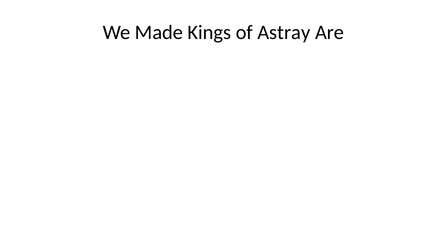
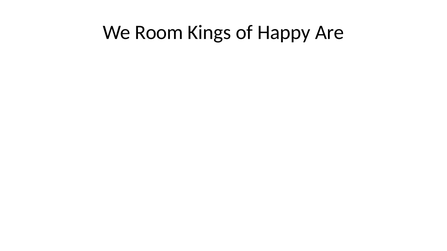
Made: Made -> Room (159, 32)
Astray: Astray -> Happy (284, 32)
